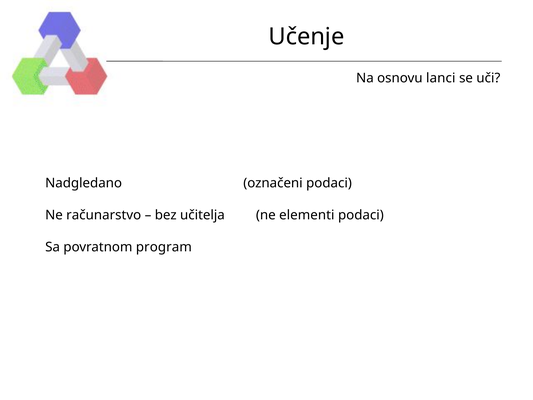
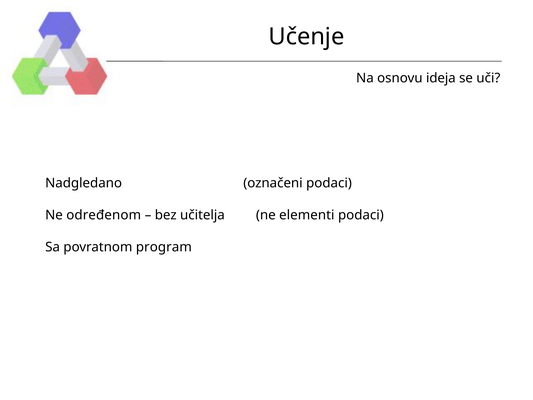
lanci: lanci -> ideja (441, 78)
računarstvo: računarstvo -> određenom (104, 215)
